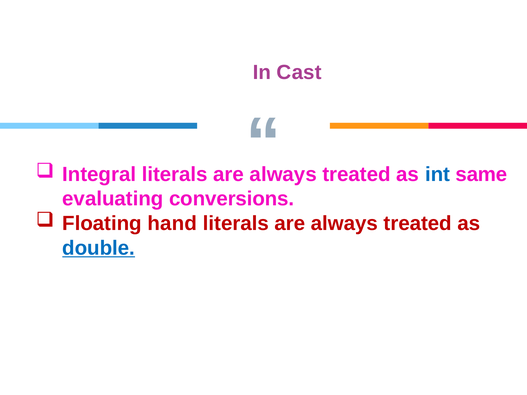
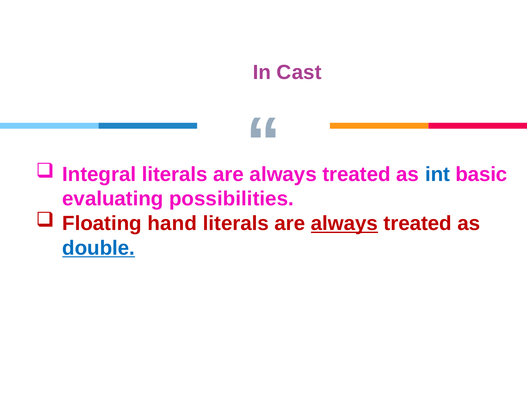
same: same -> basic (481, 174)
conversions: conversions -> possibilities (231, 199)
always underline: none -> present (344, 224)
